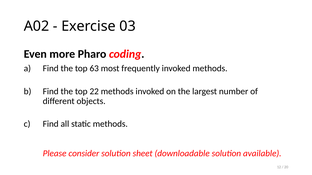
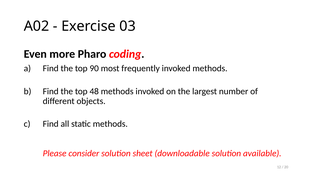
63: 63 -> 90 (94, 69)
22: 22 -> 48 (94, 92)
